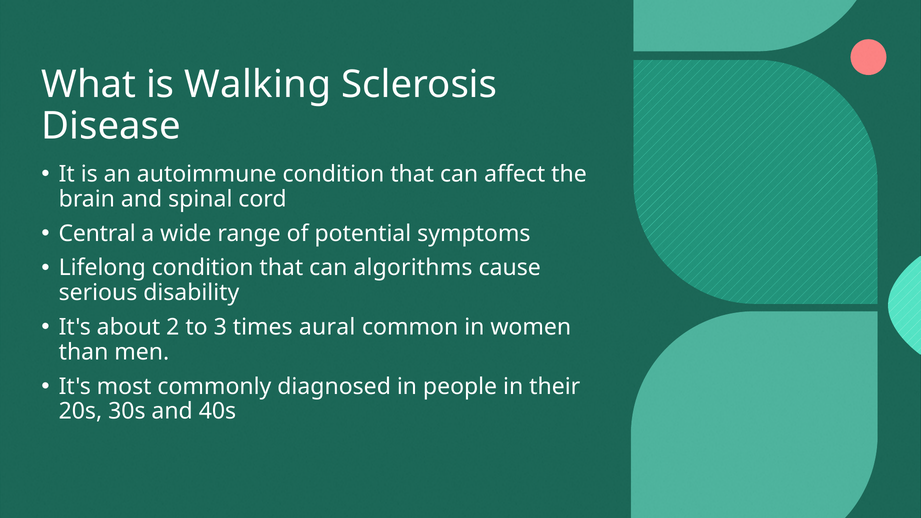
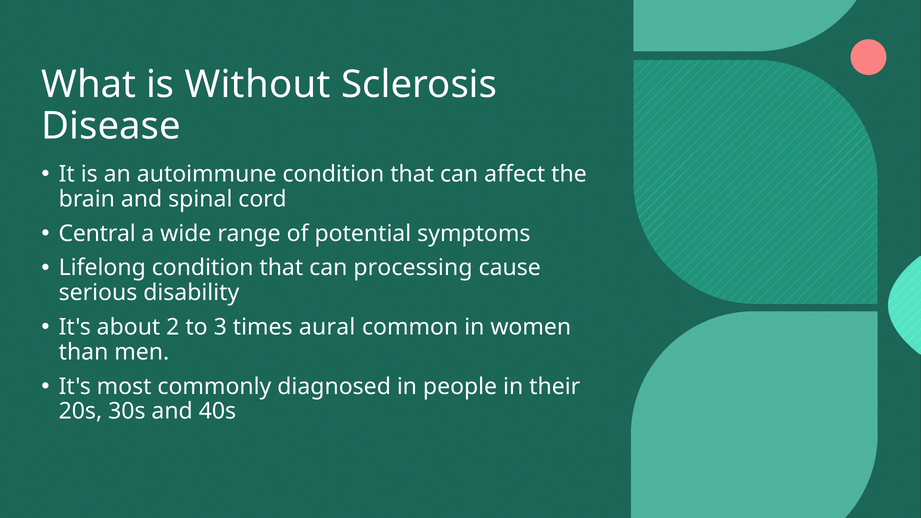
Walking: Walking -> Without (258, 85)
algorithms: algorithms -> processing (413, 268)
